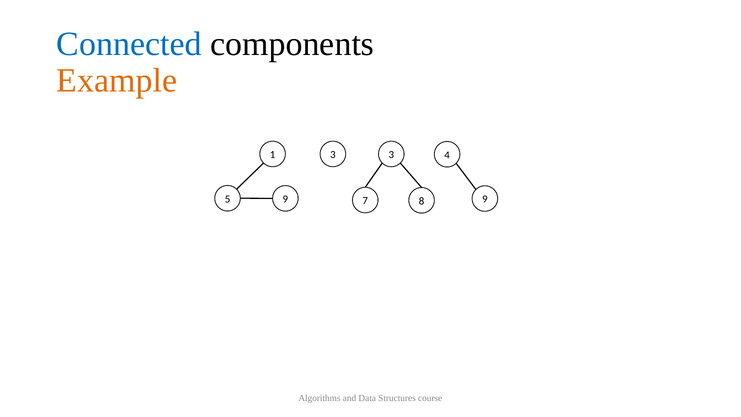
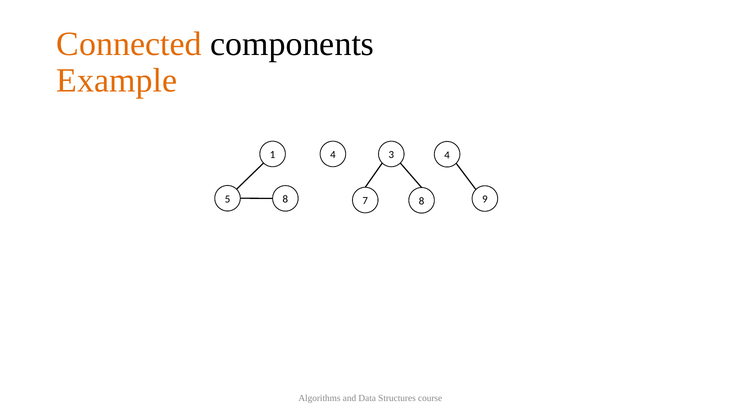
Connected colour: blue -> orange (129, 44)
1 3: 3 -> 4 (333, 155)
5 9: 9 -> 8 (285, 199)
